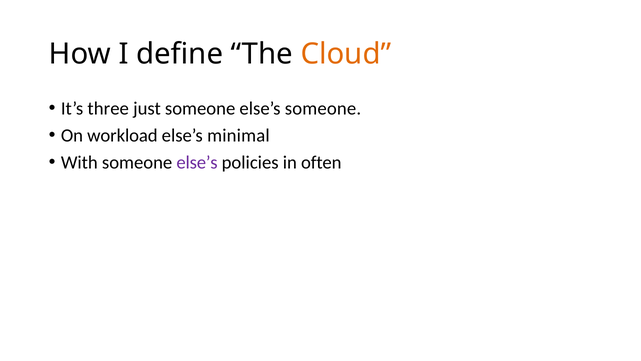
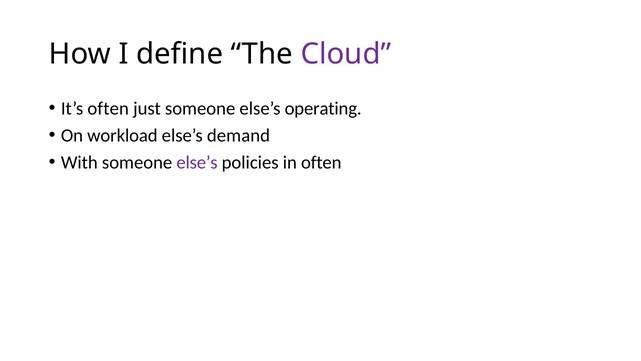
Cloud colour: orange -> purple (346, 54)
It’s three: three -> often (108, 108)
else’s someone: someone -> operating (323, 108)
minimal: minimal -> demand (238, 135)
